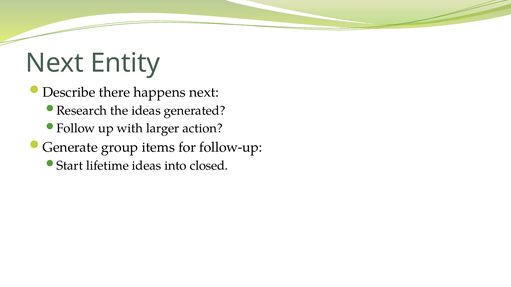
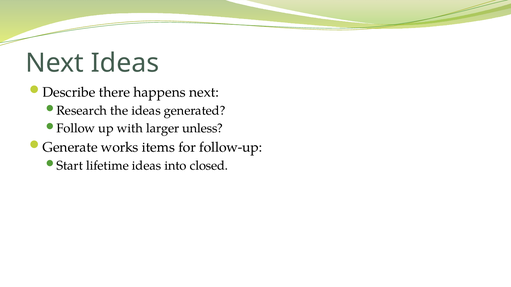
Next Entity: Entity -> Ideas (125, 63)
action: action -> unless (203, 129)
group: group -> works (120, 147)
